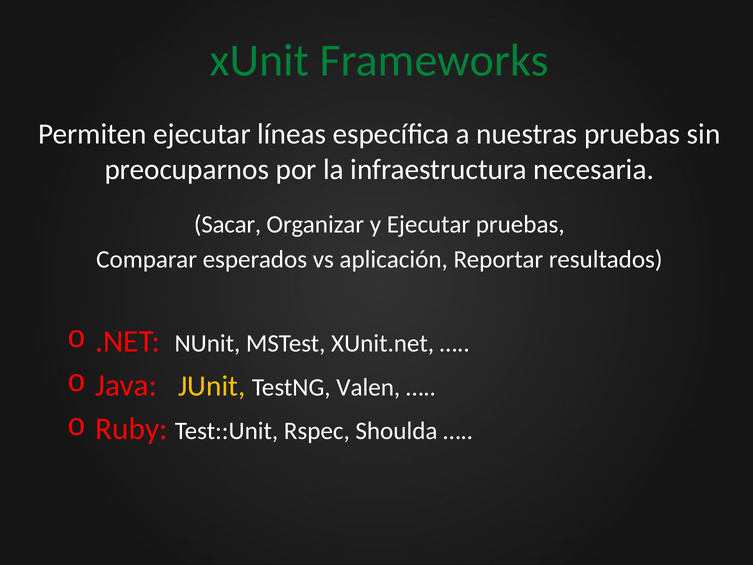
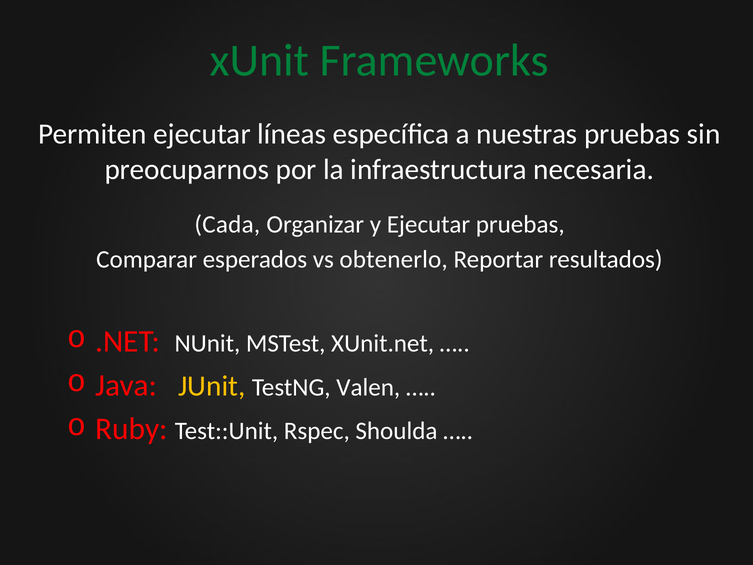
Sacar: Sacar -> Cada (227, 224)
aplicación: aplicación -> obtenerlo (394, 259)
